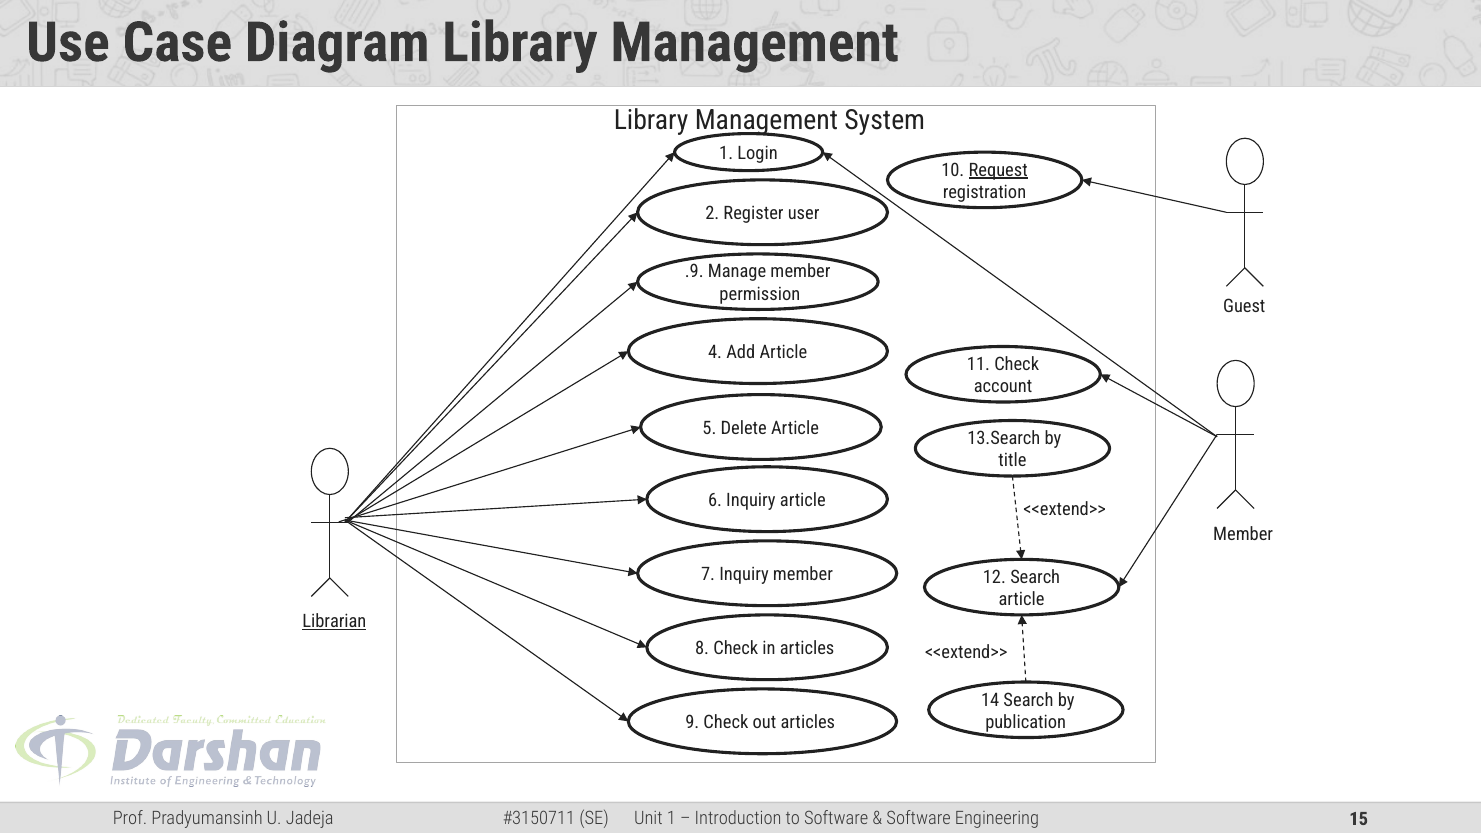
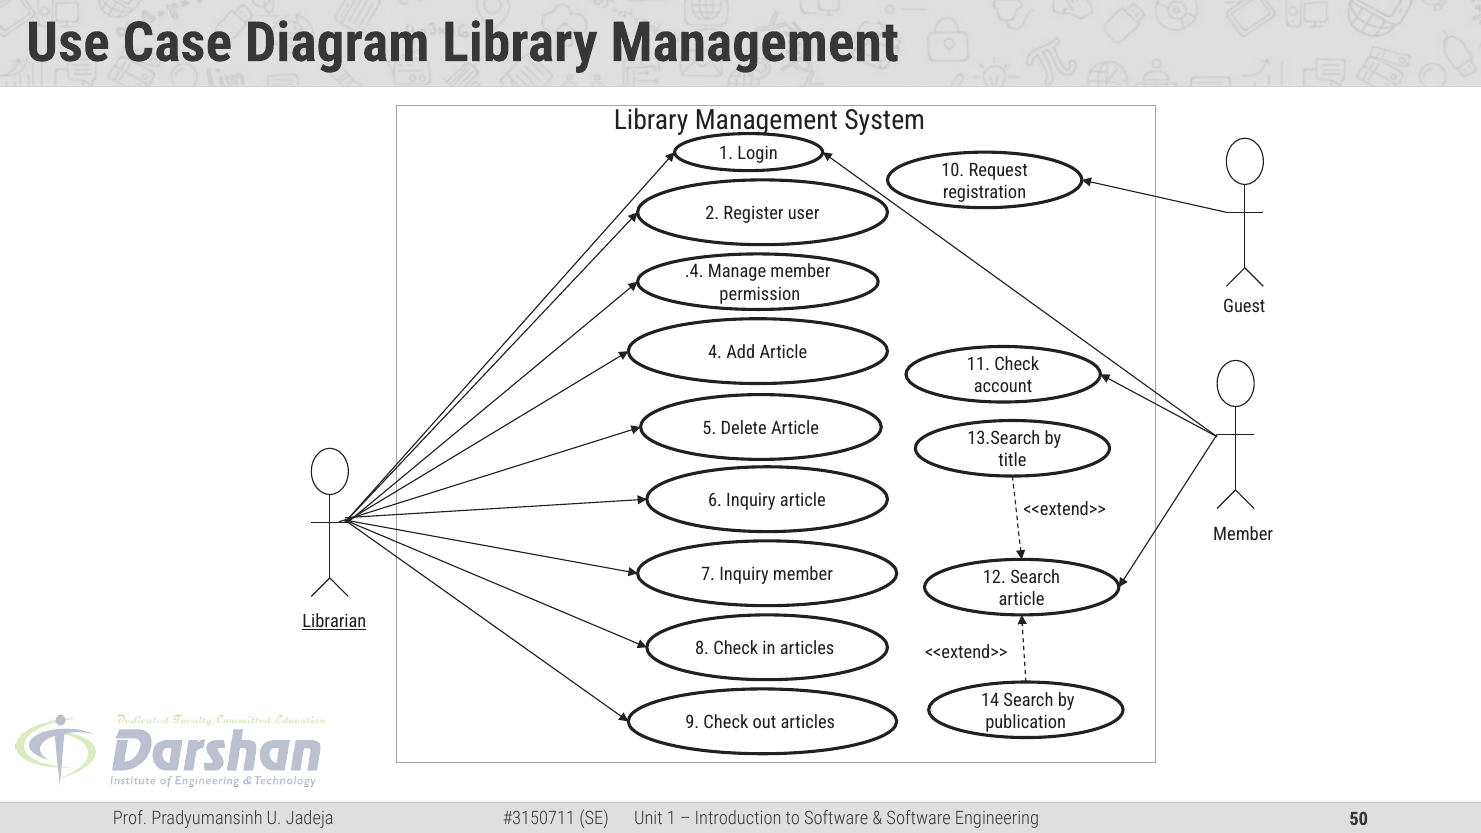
Request underline: present -> none (998, 170)
.9: .9 -> .4 (694, 272)
15: 15 -> 50 (1359, 819)
